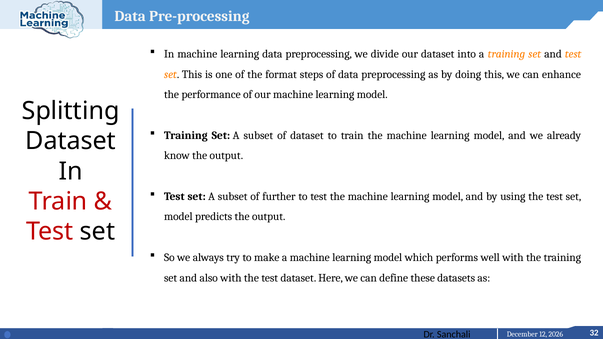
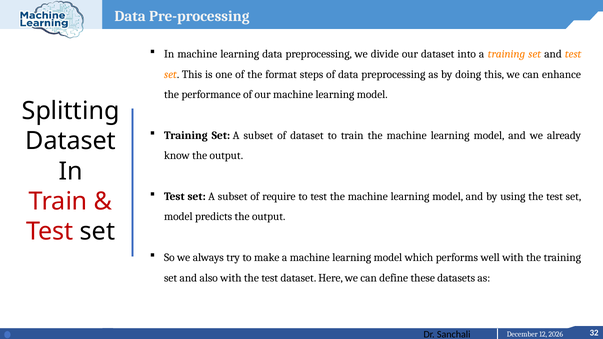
further: further -> require (279, 197)
